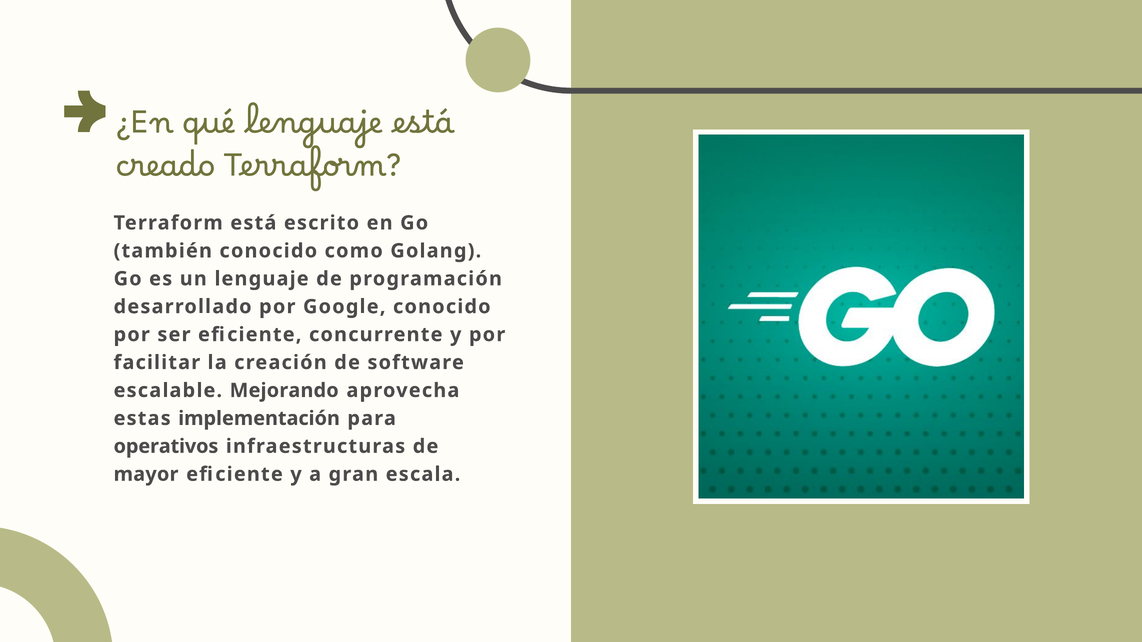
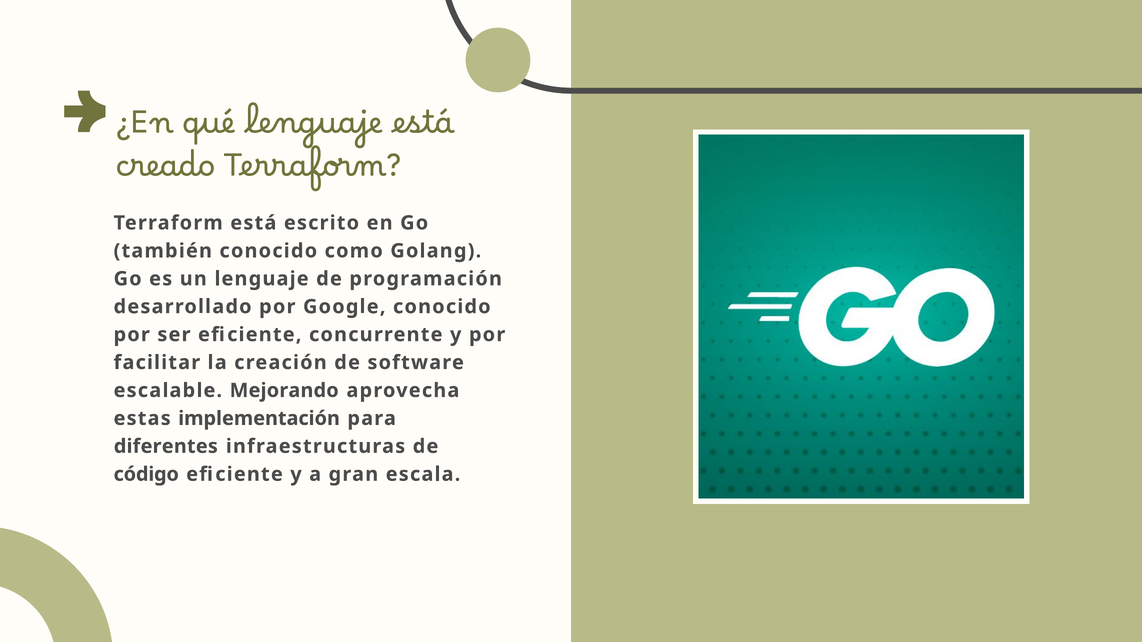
operativos: operativos -> diferentes (166, 447)
mayor: mayor -> código (146, 475)
